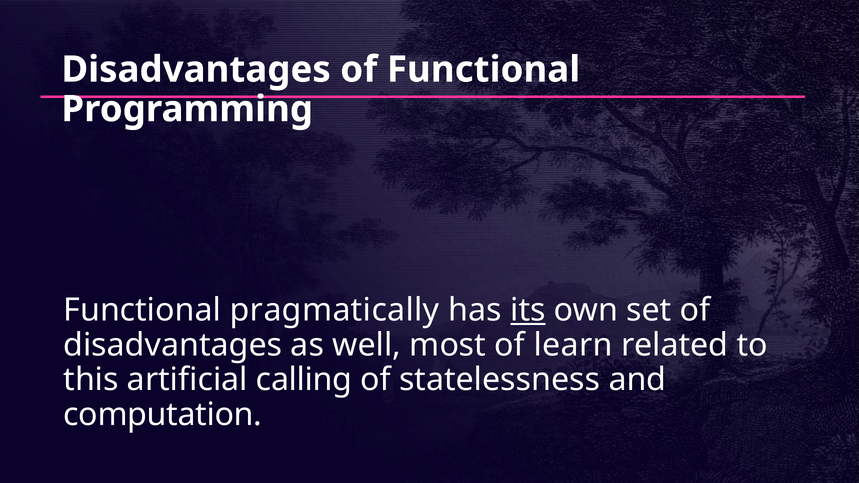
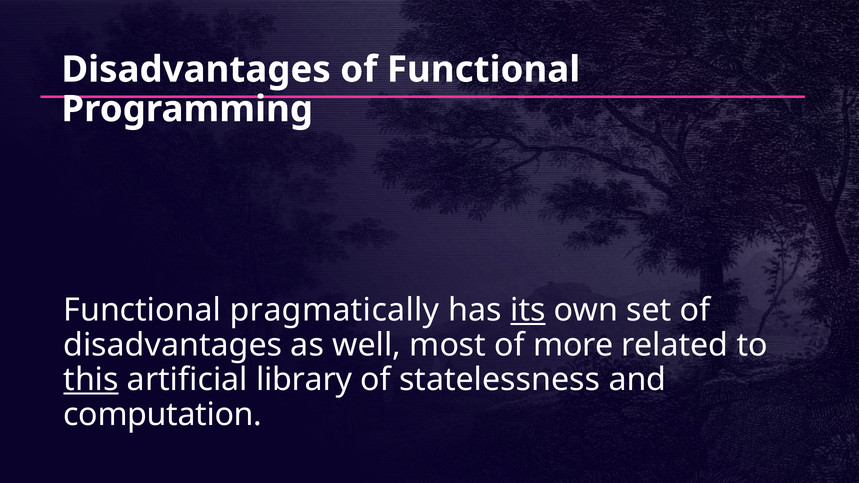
learn: learn -> more (573, 345)
this underline: none -> present (91, 380)
calling: calling -> library (304, 380)
